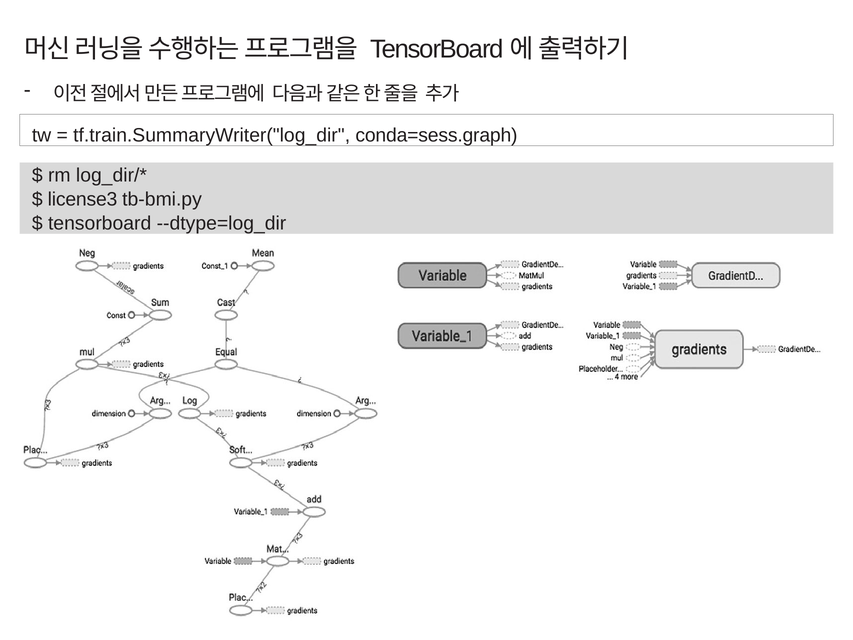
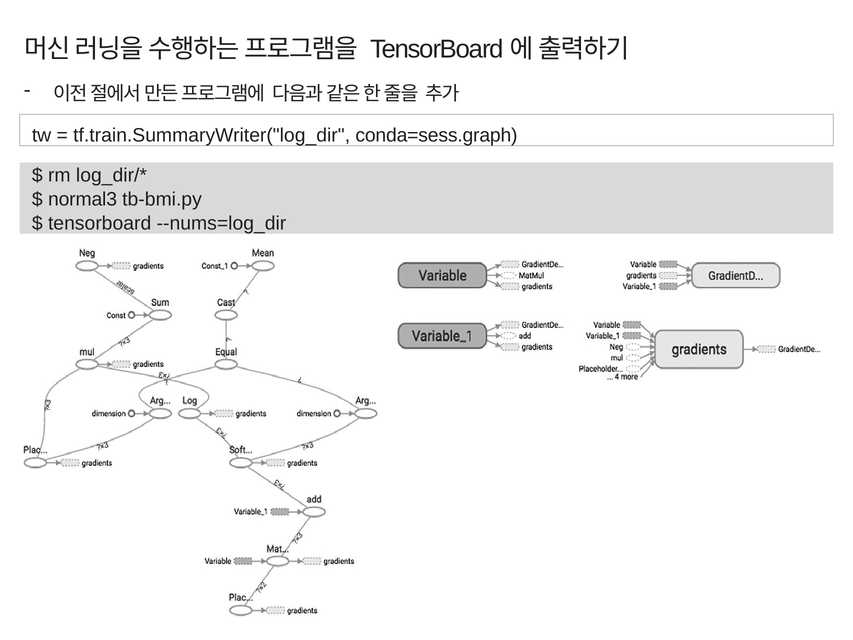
license3: license3 -> normal3 (83, 199)
--dtype=log_dir: --dtype=log_dir -> --nums=log_dir (221, 223)
